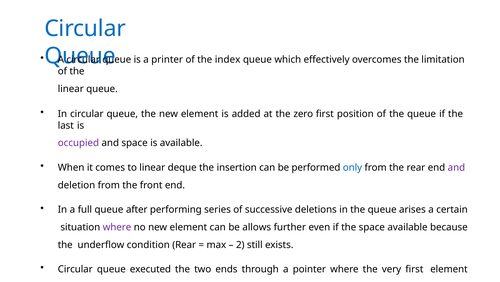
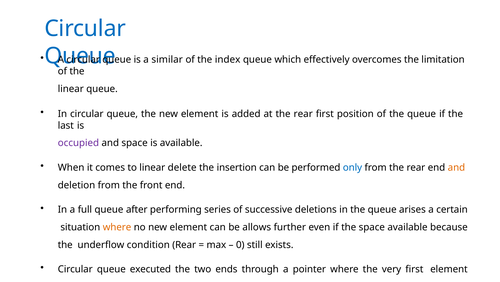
printer: printer -> similar (167, 59)
at the zero: zero -> rear (303, 114)
deque: deque -> delete (182, 167)
and colour: purple -> orange (456, 167)
where colour: purple -> orange (117, 227)
2: 2 -> 0 (240, 244)
